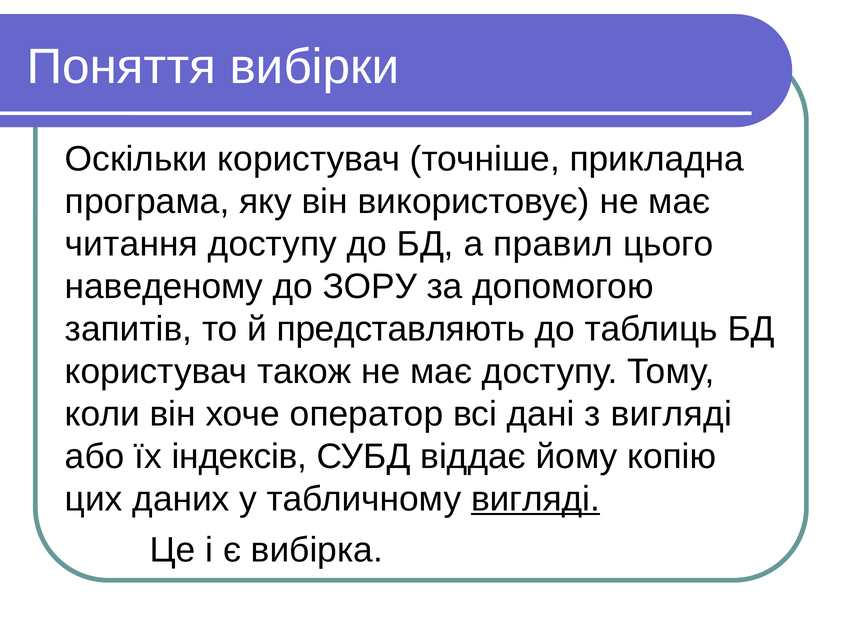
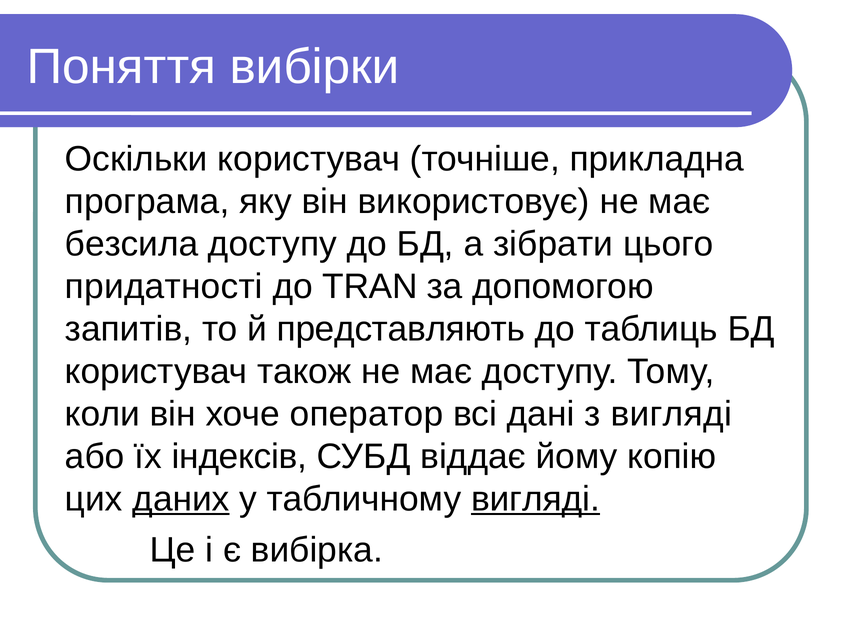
читання: читання -> безсила (132, 244)
правил: правил -> зібрати (553, 244)
наведеному: наведеному -> придатності (164, 286)
ЗОРУ: ЗОРУ -> TRAN (370, 286)
даних underline: none -> present (181, 499)
